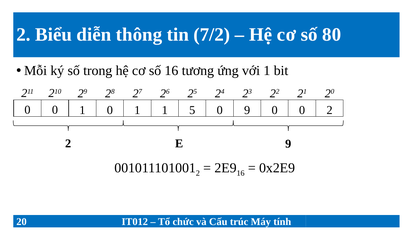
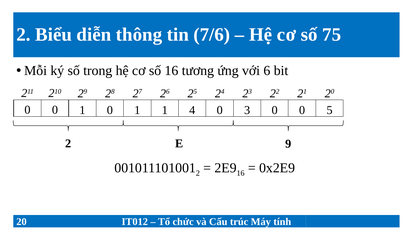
7/2: 7/2 -> 7/6 (212, 35)
80: 80 -> 75 (332, 35)
với 1: 1 -> 6 (267, 71)
5: 5 -> 4 (192, 110)
9: 9 -> 3 (247, 110)
0 2: 2 -> 5 (330, 110)
